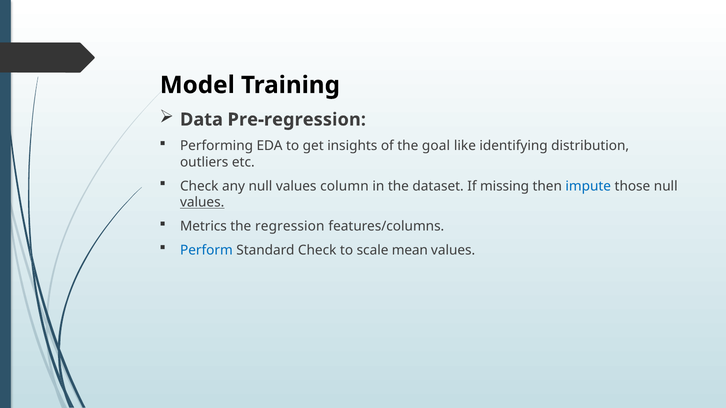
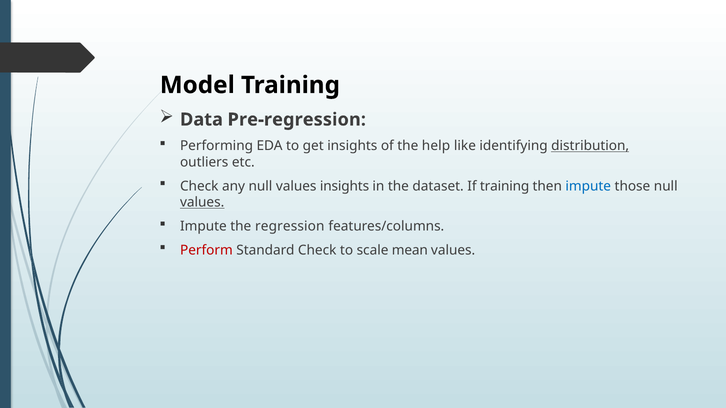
goal: goal -> help (436, 146)
distribution underline: none -> present (590, 146)
values column: column -> insights (345, 186)
If missing: missing -> training (505, 186)
Metrics: Metrics -> Impute (203, 226)
Perform colour: blue -> red (206, 250)
